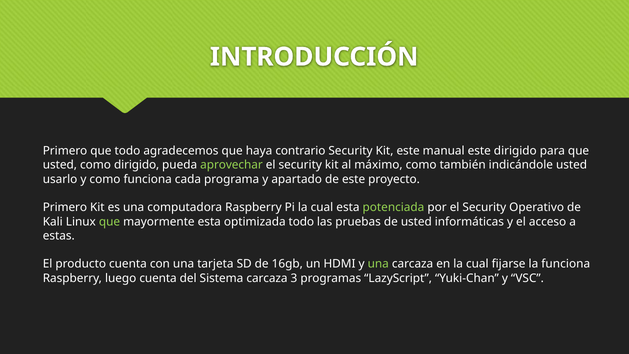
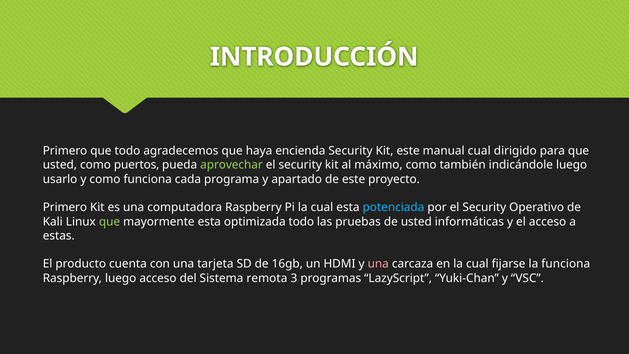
contrario: contrario -> encienda (300, 151)
manual este: este -> cual (479, 151)
como dirigido: dirigido -> puertos (137, 165)
indicándole usted: usted -> luego (572, 165)
potenciada colour: light green -> light blue (393, 207)
una colour: light green -> pink (378, 264)
luego cuenta: cuenta -> acceso (158, 278)
Sistema carcaza: carcaza -> remota (267, 278)
